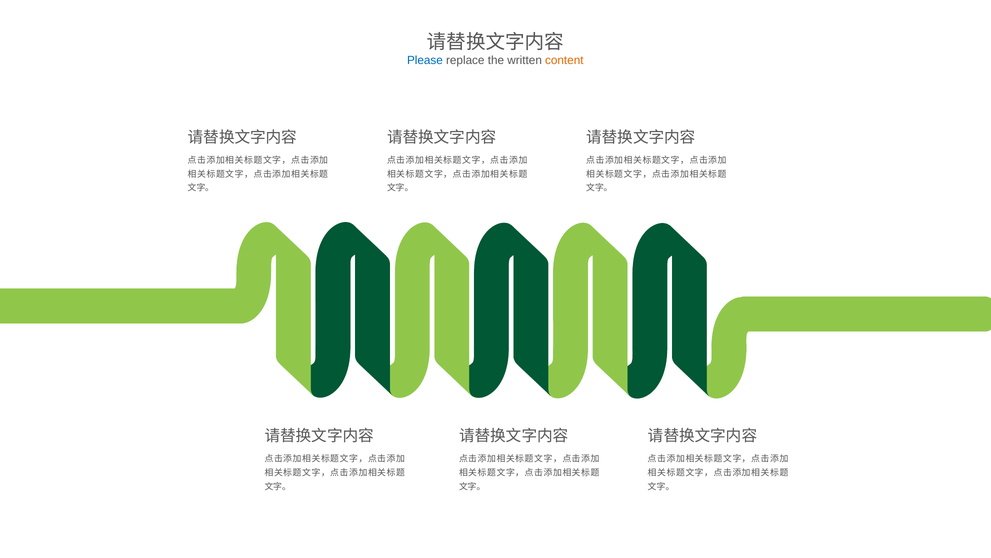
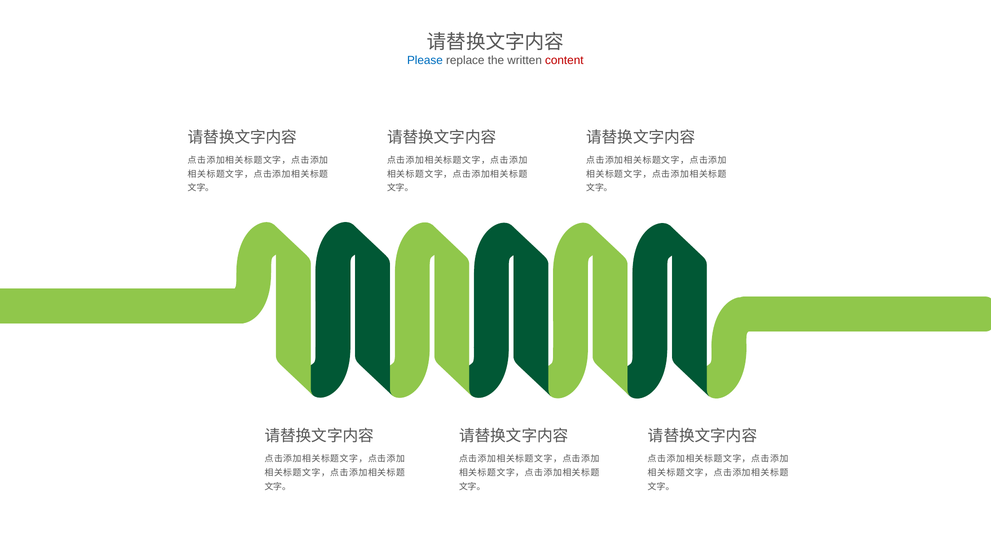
content colour: orange -> red (564, 60)
